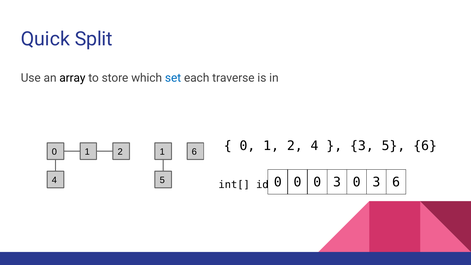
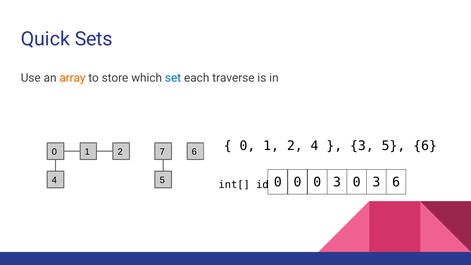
Split: Split -> Sets (94, 39)
array colour: black -> orange (72, 78)
2 1: 1 -> 7 (162, 152)
